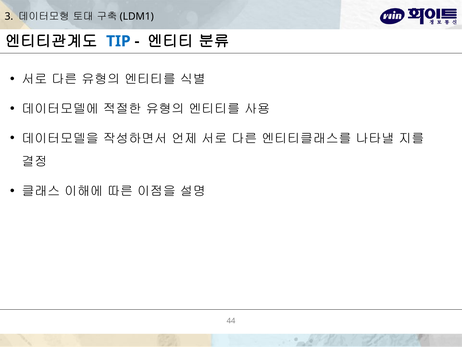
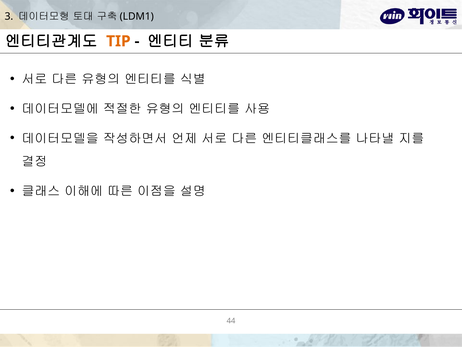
TIP colour: blue -> orange (118, 41)
